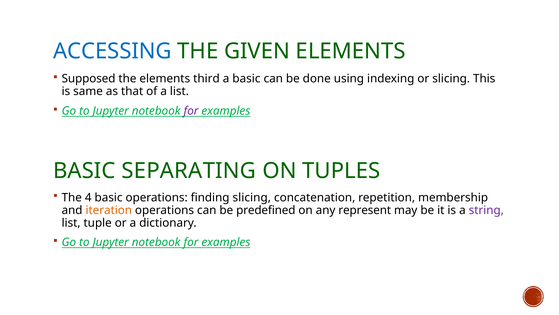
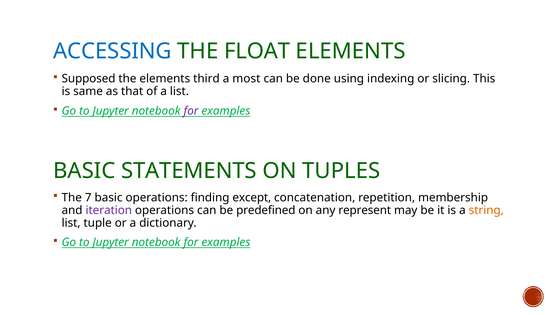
GIVEN: GIVEN -> FLOAT (257, 51)
a basic: basic -> most (246, 79)
SEPARATING: SEPARATING -> STATEMENTS (189, 171)
4: 4 -> 7 (88, 197)
finding slicing: slicing -> except (252, 197)
iteration colour: orange -> purple (109, 210)
string colour: purple -> orange (486, 210)
